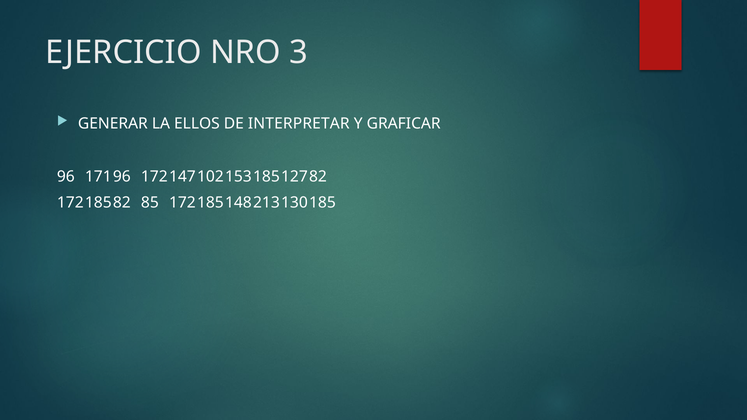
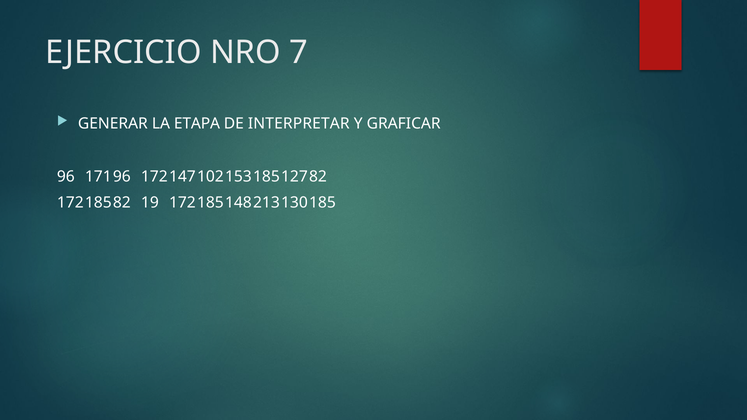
3: 3 -> 7 (299, 52)
ELLOS: ELLOS -> ETAPA (197, 124)
85: 85 -> 19 (150, 203)
